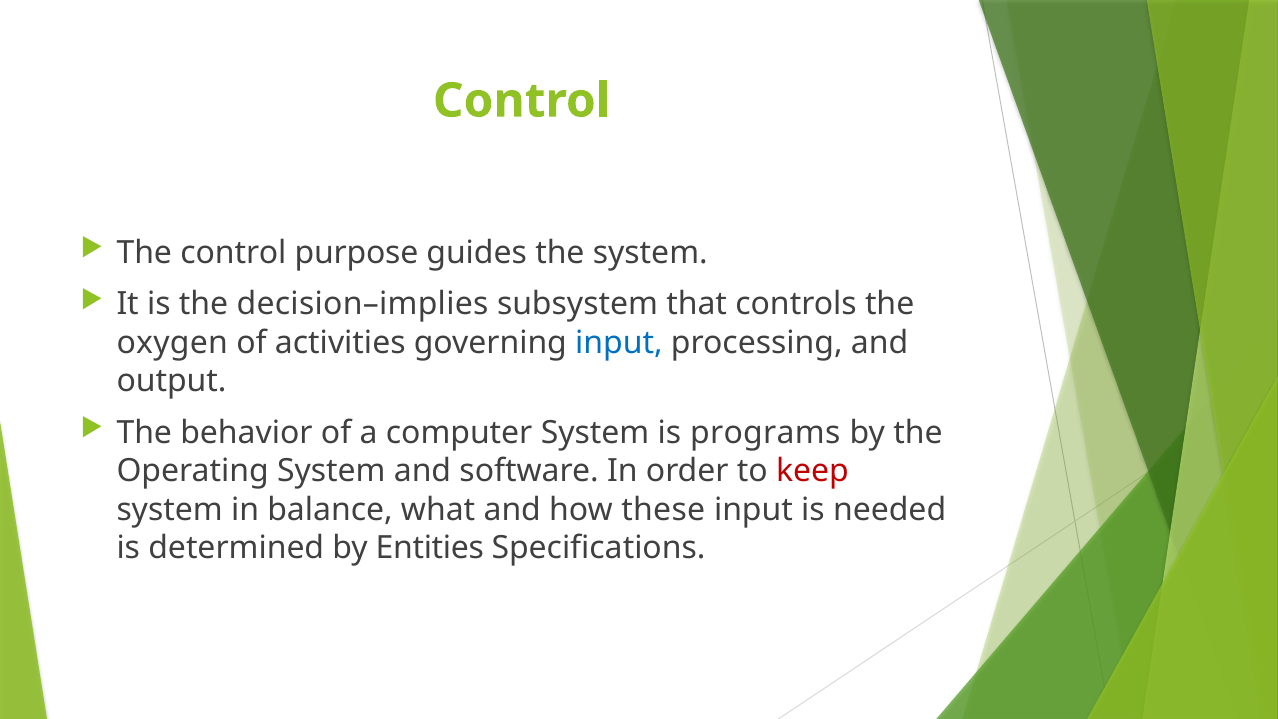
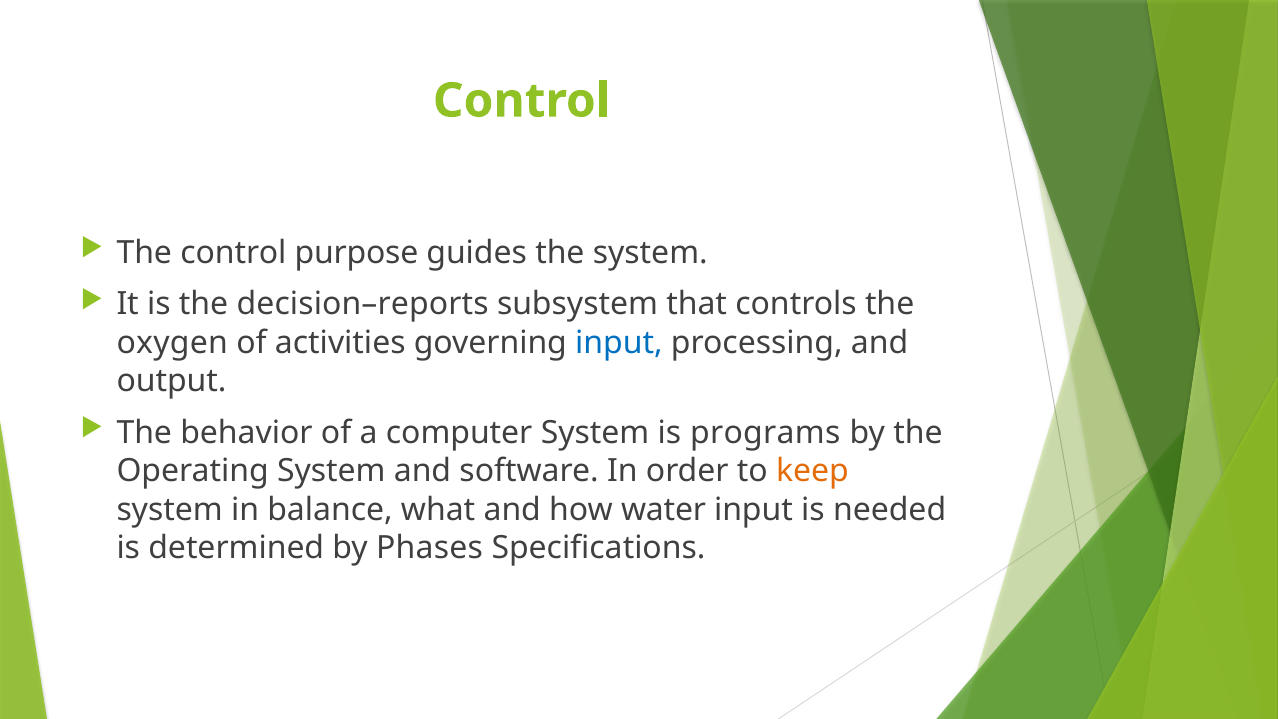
decision–implies: decision–implies -> decision–reports (363, 304)
keep colour: red -> orange (812, 471)
these: these -> water (664, 509)
Entities: Entities -> Phases (430, 548)
